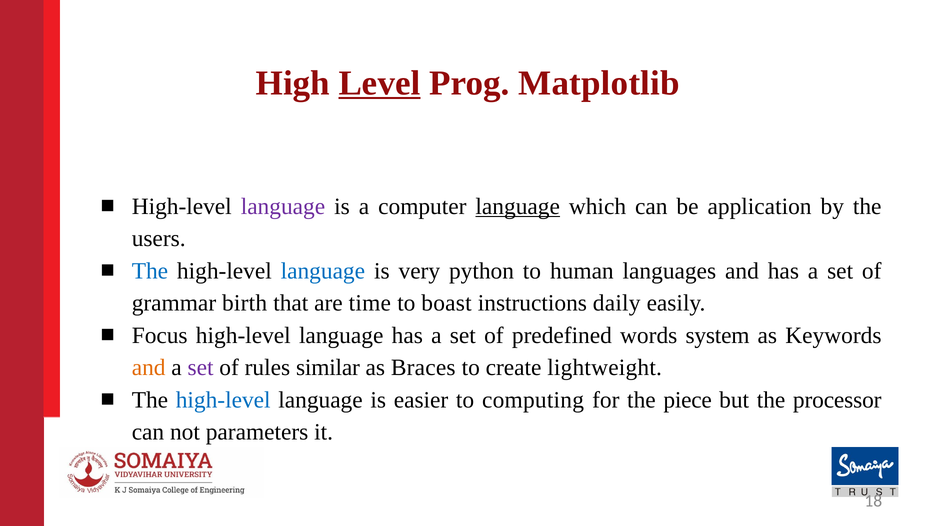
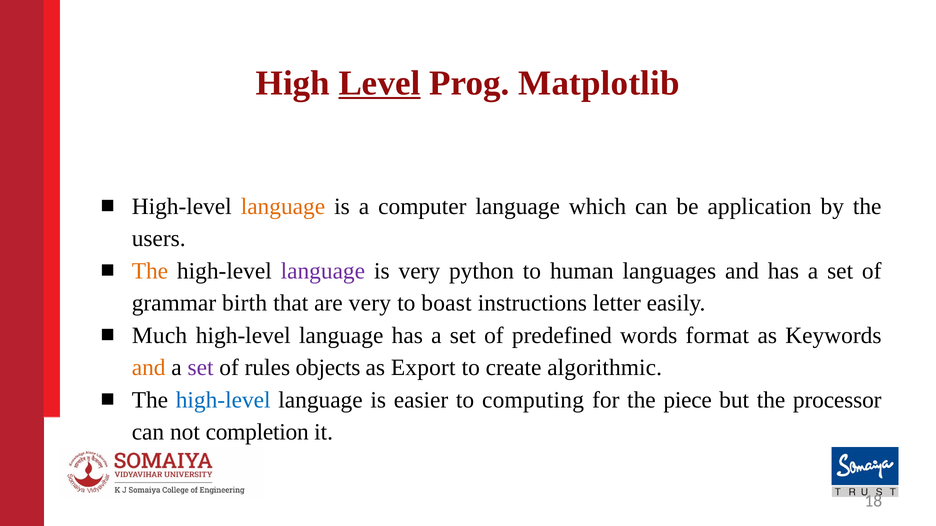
language colour: purple -> orange (283, 207)
language underline: present -> none (518, 207)
The colour: blue -> orange (150, 271)
language colour: blue -> purple (323, 271)
are time: time -> very (370, 303)
daily: daily -> letter (617, 303)
Focus: Focus -> Much (160, 336)
system: system -> format (717, 336)
similar: similar -> objects (328, 368)
Braces: Braces -> Export (423, 368)
lightweight: lightweight -> algorithmic (605, 368)
parameters: parameters -> completion (257, 433)
